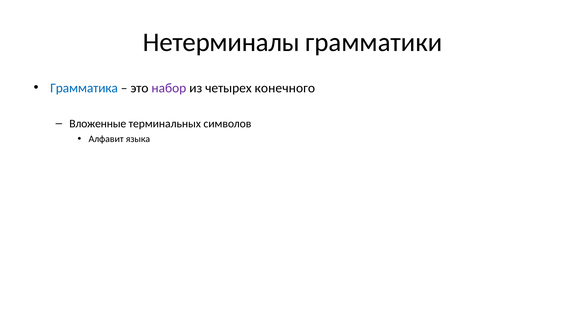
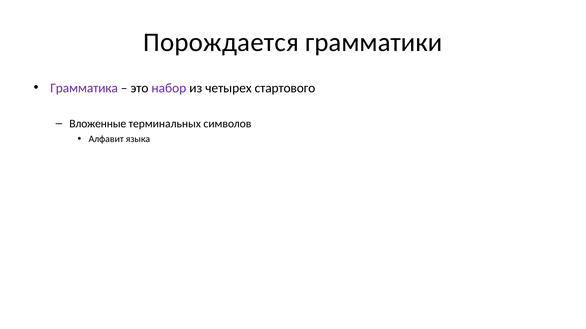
Нетерминалы: Нетерминалы -> Порождается (221, 43)
Грамматика colour: blue -> purple (84, 88)
конечного: конечного -> стартового (285, 88)
